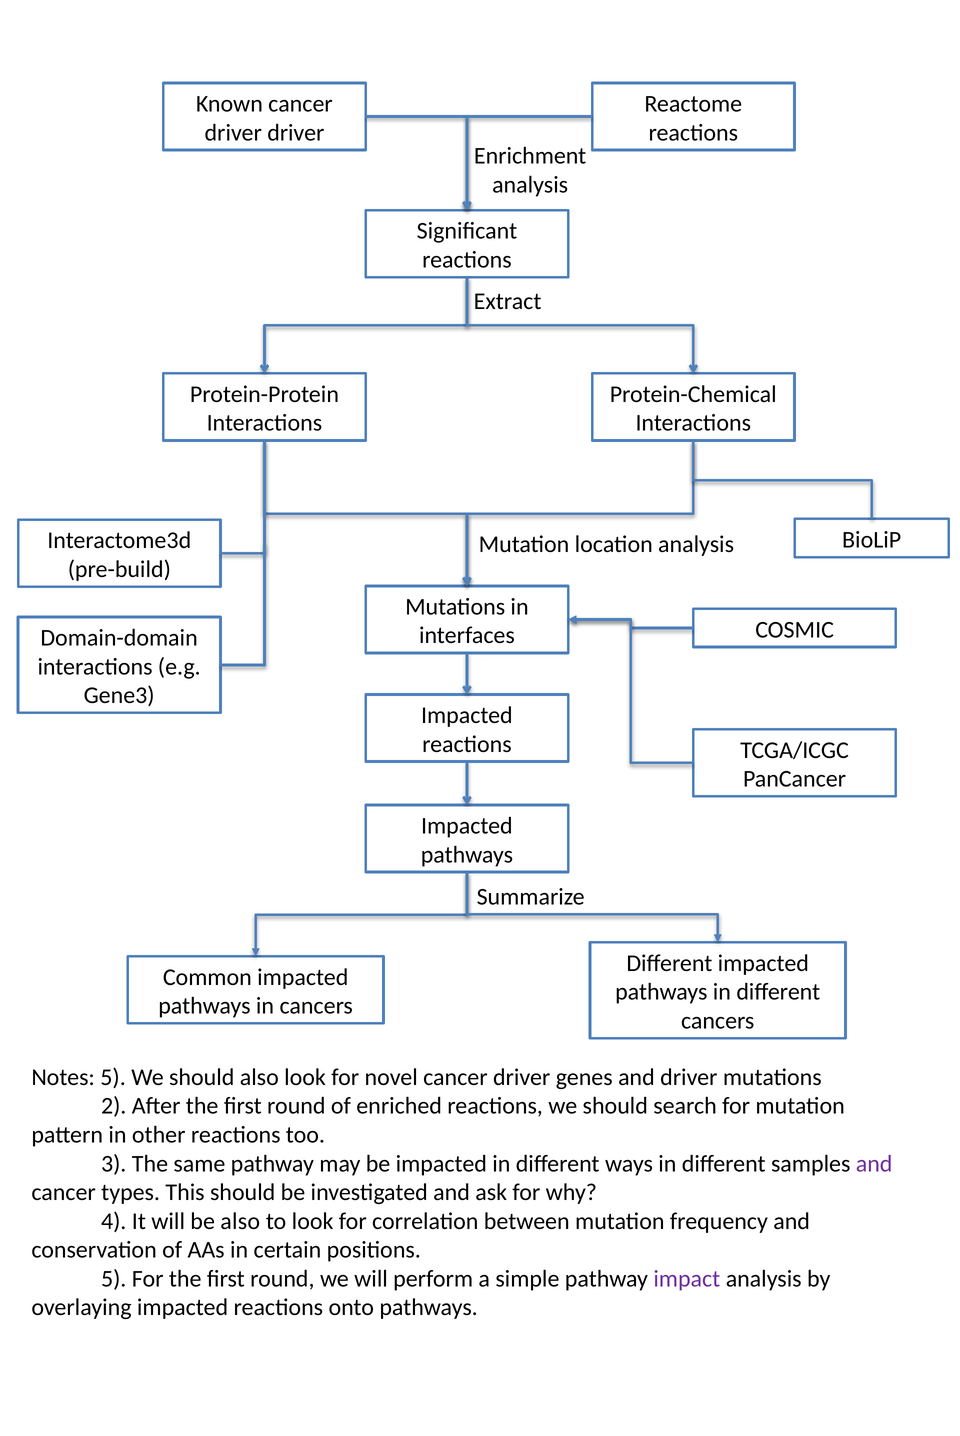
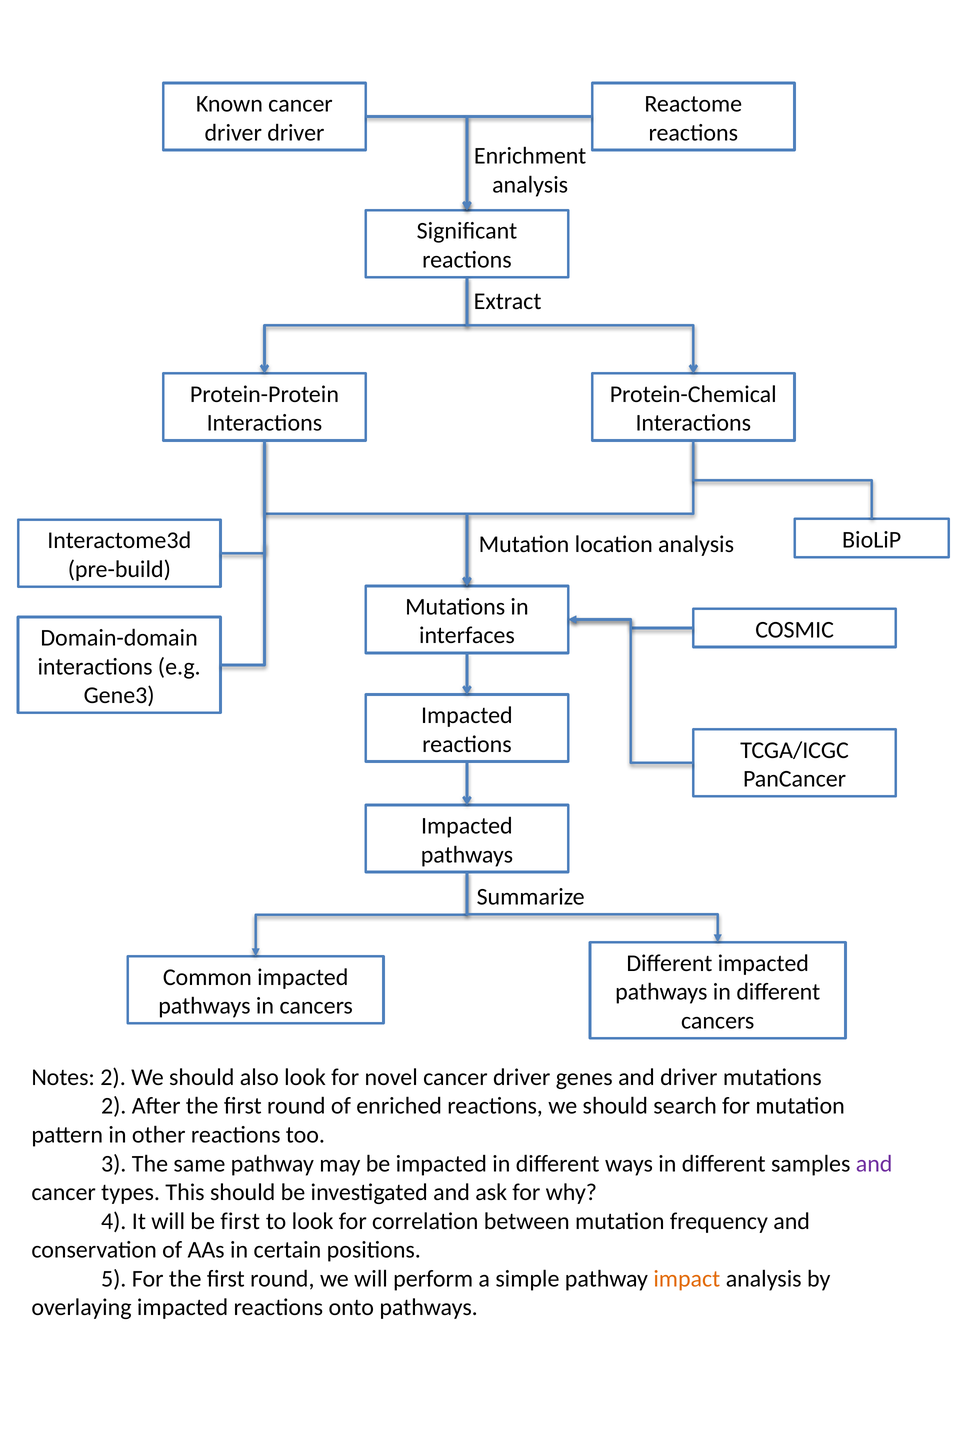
Notes 5: 5 -> 2 (113, 1077)
be also: also -> first (240, 1221)
impact colour: purple -> orange (687, 1279)
